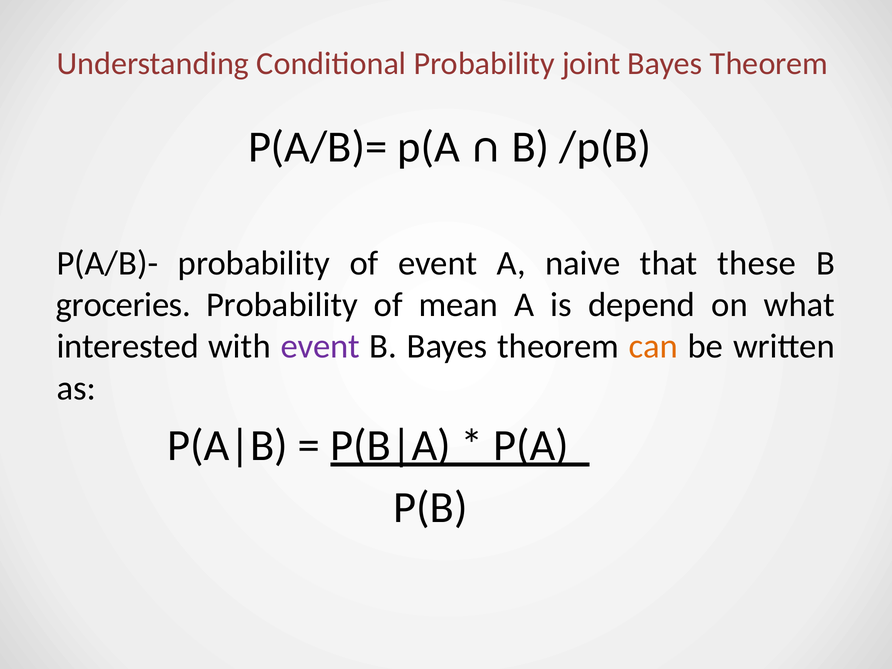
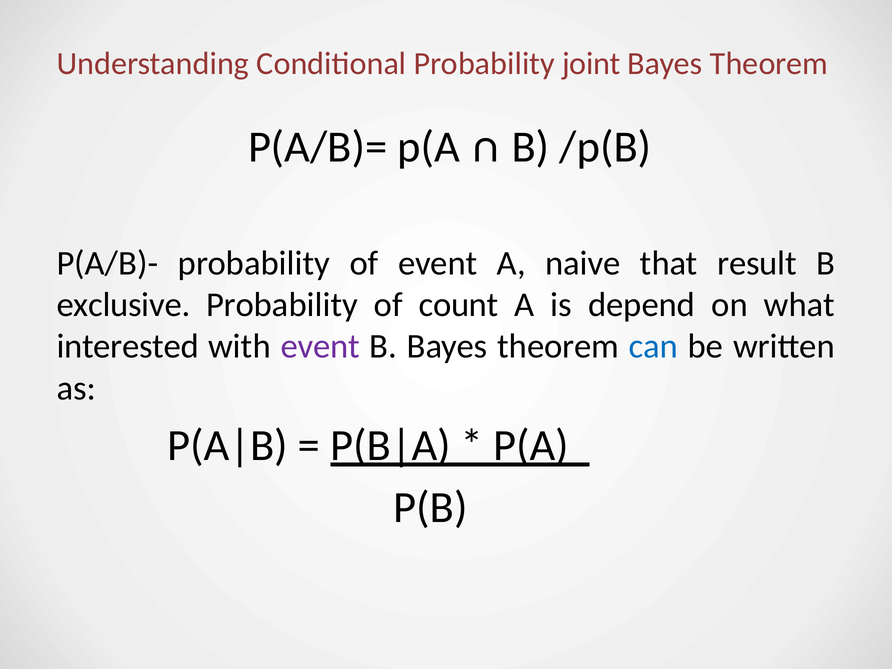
these: these -> result (757, 263)
groceries: groceries -> exclusive (123, 305)
mean: mean -> count (459, 305)
can colour: orange -> blue (653, 346)
